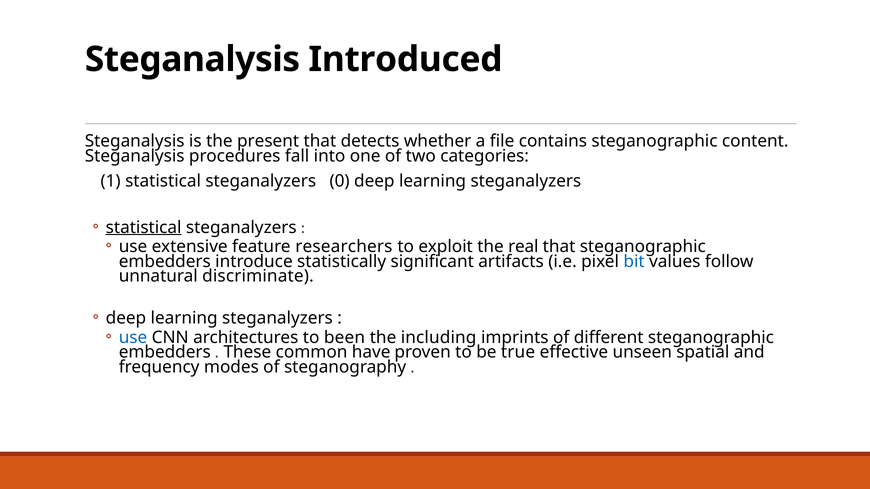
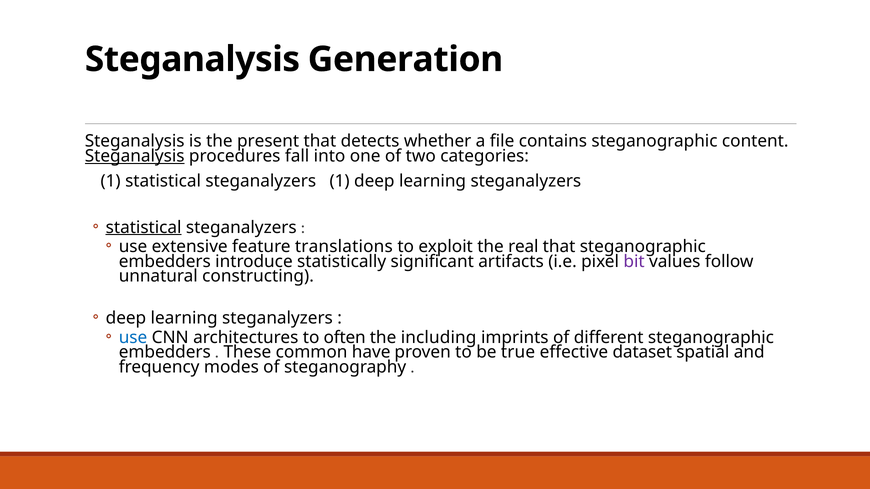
Introduced: Introduced -> Generation (405, 59)
Steganalysis underline: none -> present (135, 156)
steganalyzers 0: 0 -> 1 (340, 181)
researchers: researchers -> translations (344, 247)
bit colour: blue -> purple (634, 262)
discriminate: discriminate -> constructing (258, 276)
been: been -> often (345, 338)
unseen: unseen -> dataset (642, 353)
